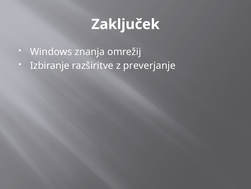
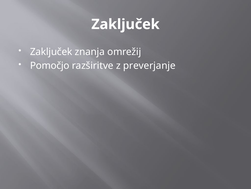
Windows: Windows -> Zaključek (51, 52)
Izbiranje: Izbiranje -> Pomočjo (50, 65)
